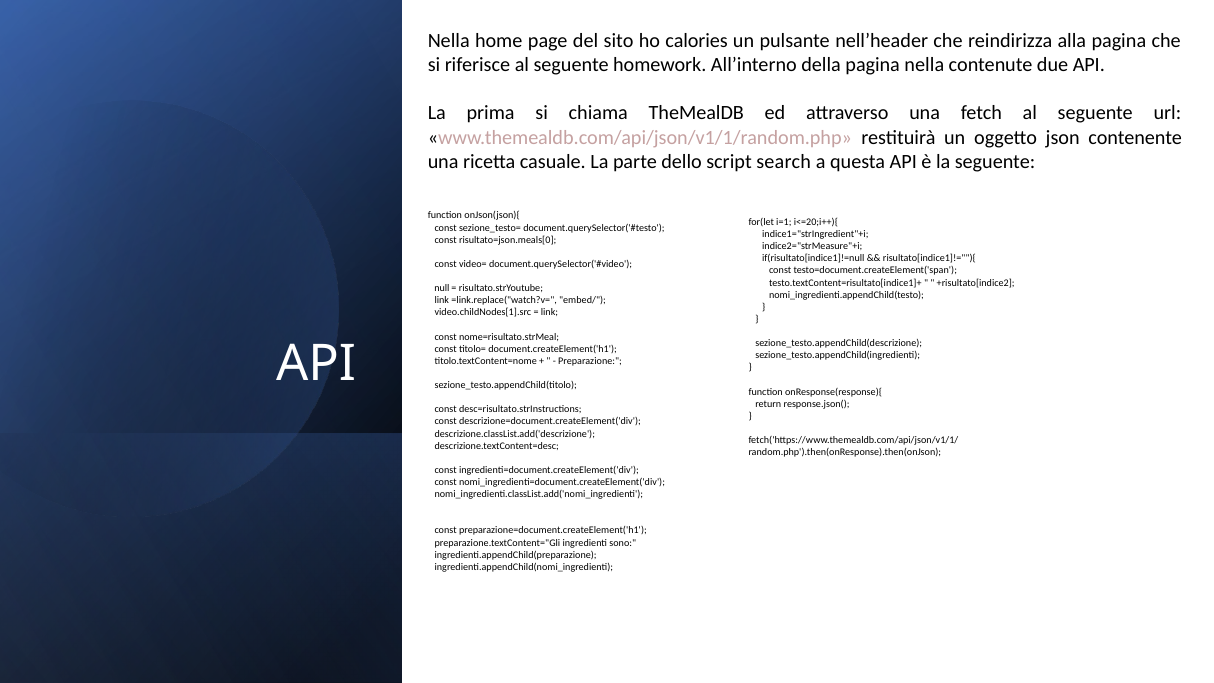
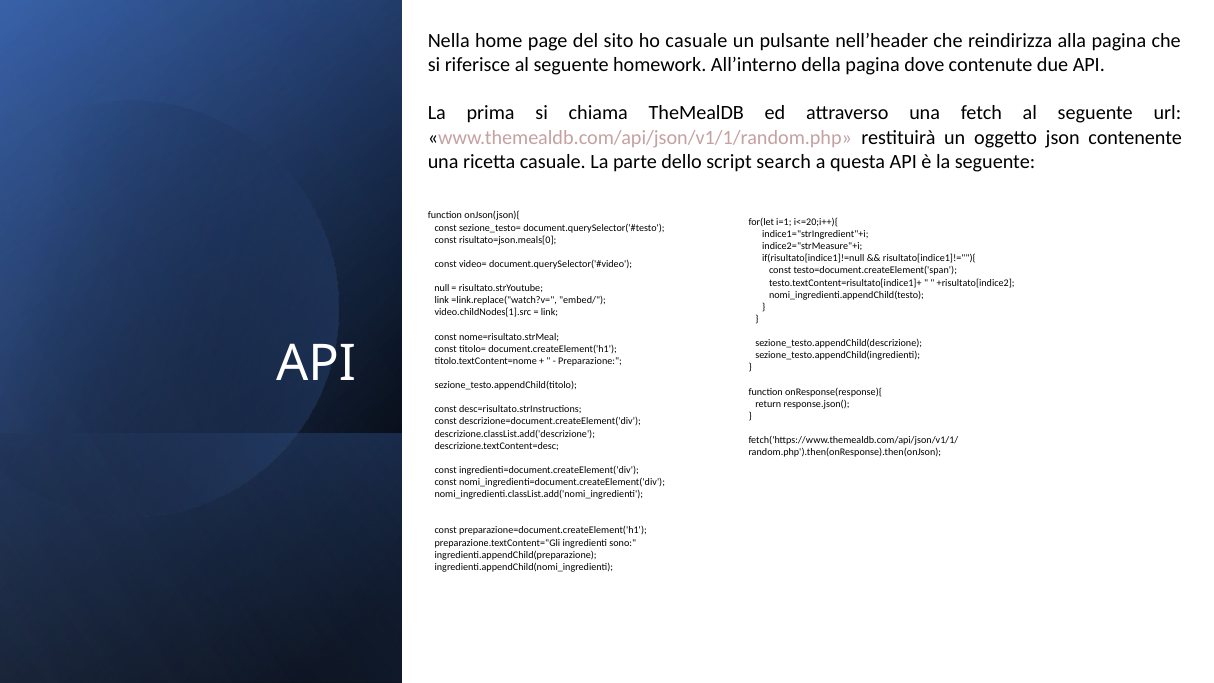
ho calories: calories -> casuale (696, 40)
pagina nella: nella -> dove (924, 65)
